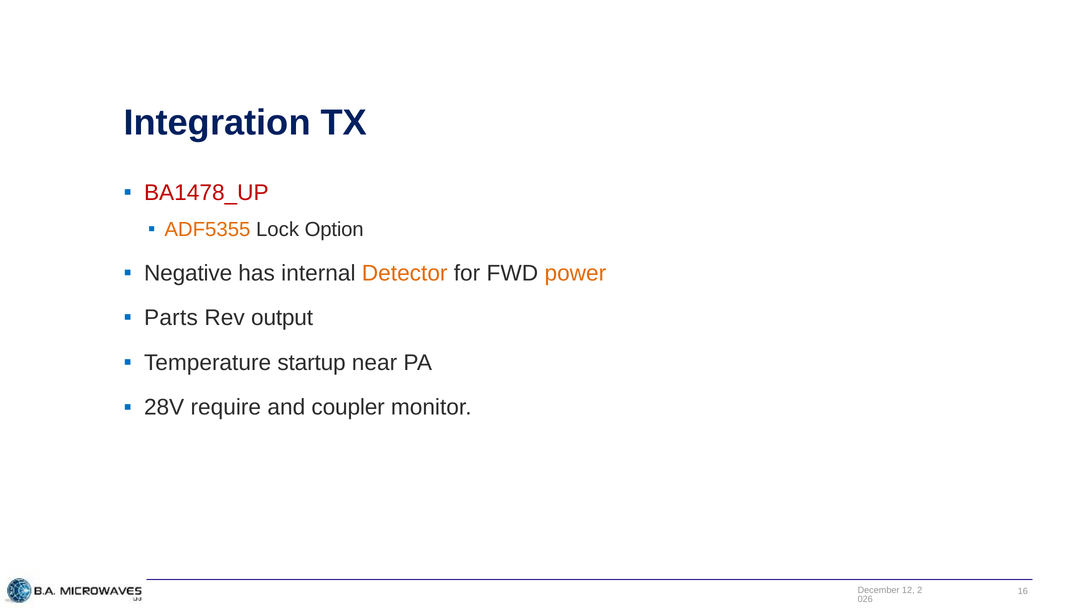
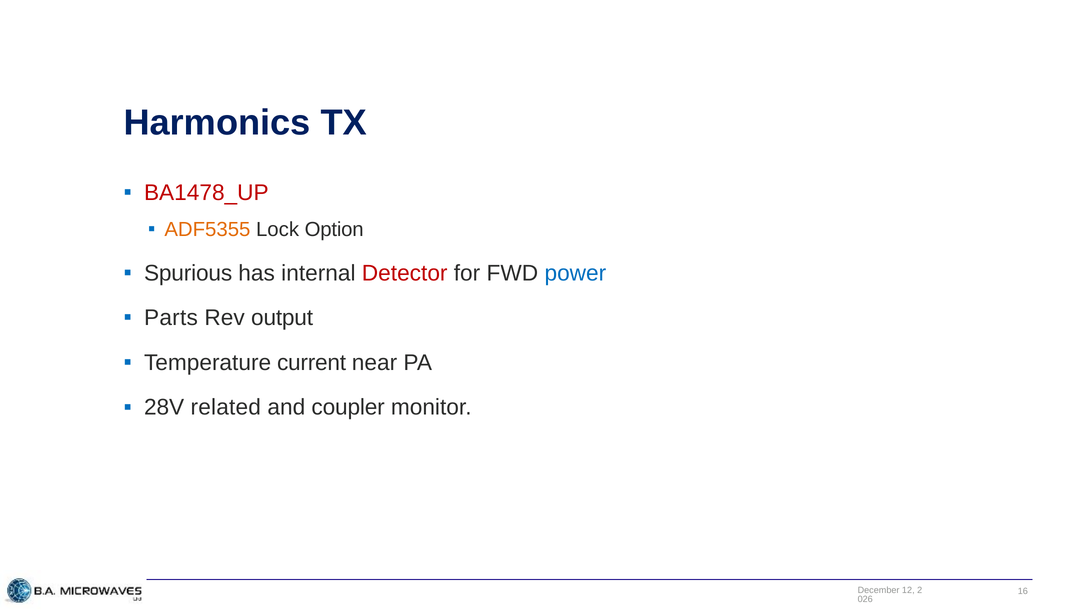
Integration: Integration -> Harmonics (217, 123)
Negative: Negative -> Spurious (188, 273)
Detector colour: orange -> red (405, 273)
power colour: orange -> blue (575, 273)
startup: startup -> current (312, 363)
require: require -> related (226, 408)
